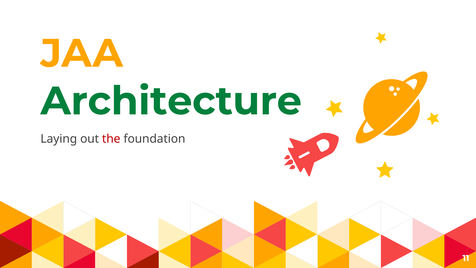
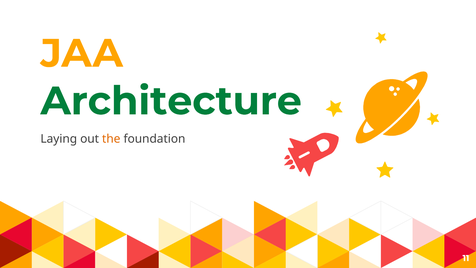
the colour: red -> orange (111, 139)
